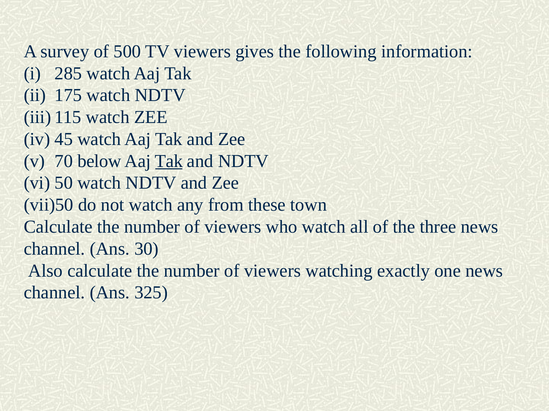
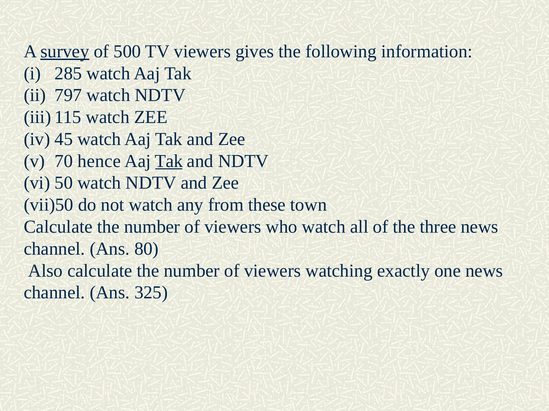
survey underline: none -> present (65, 52)
175: 175 -> 797 (68, 95)
below: below -> hence (99, 161)
30: 30 -> 80 (147, 249)
